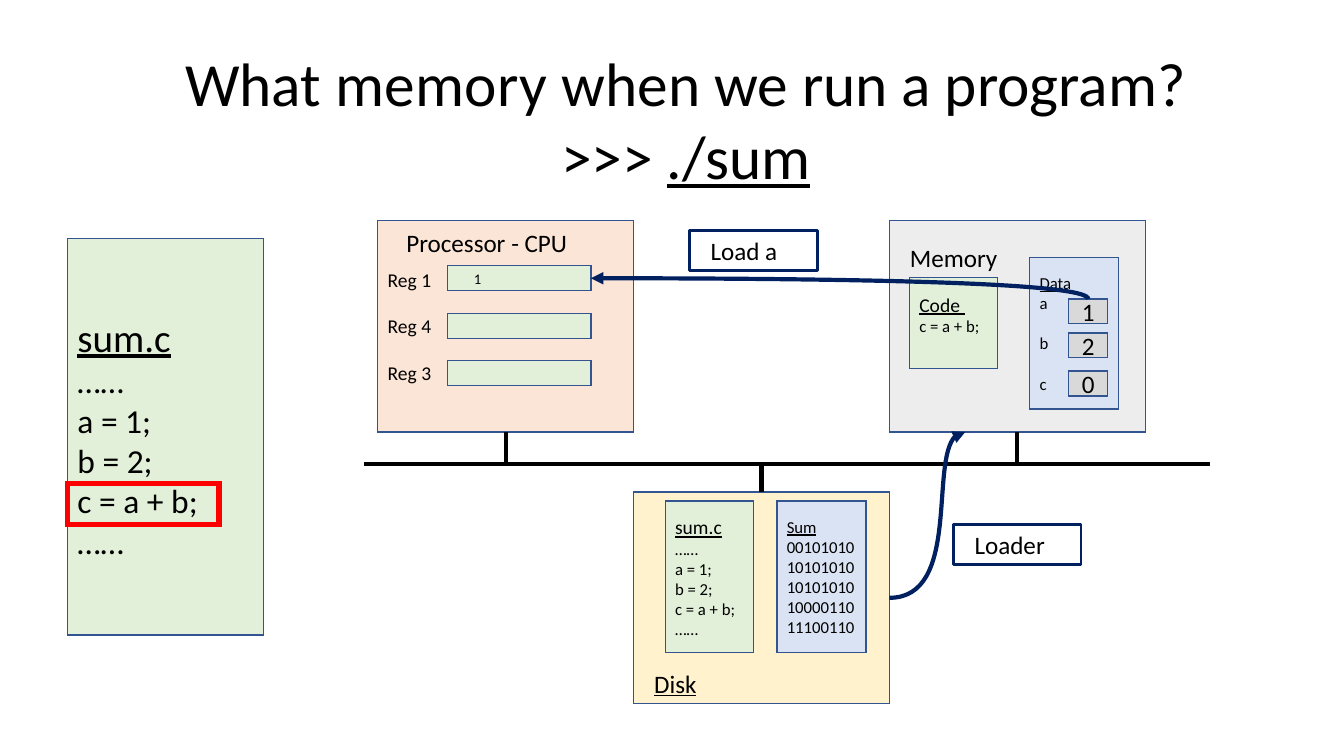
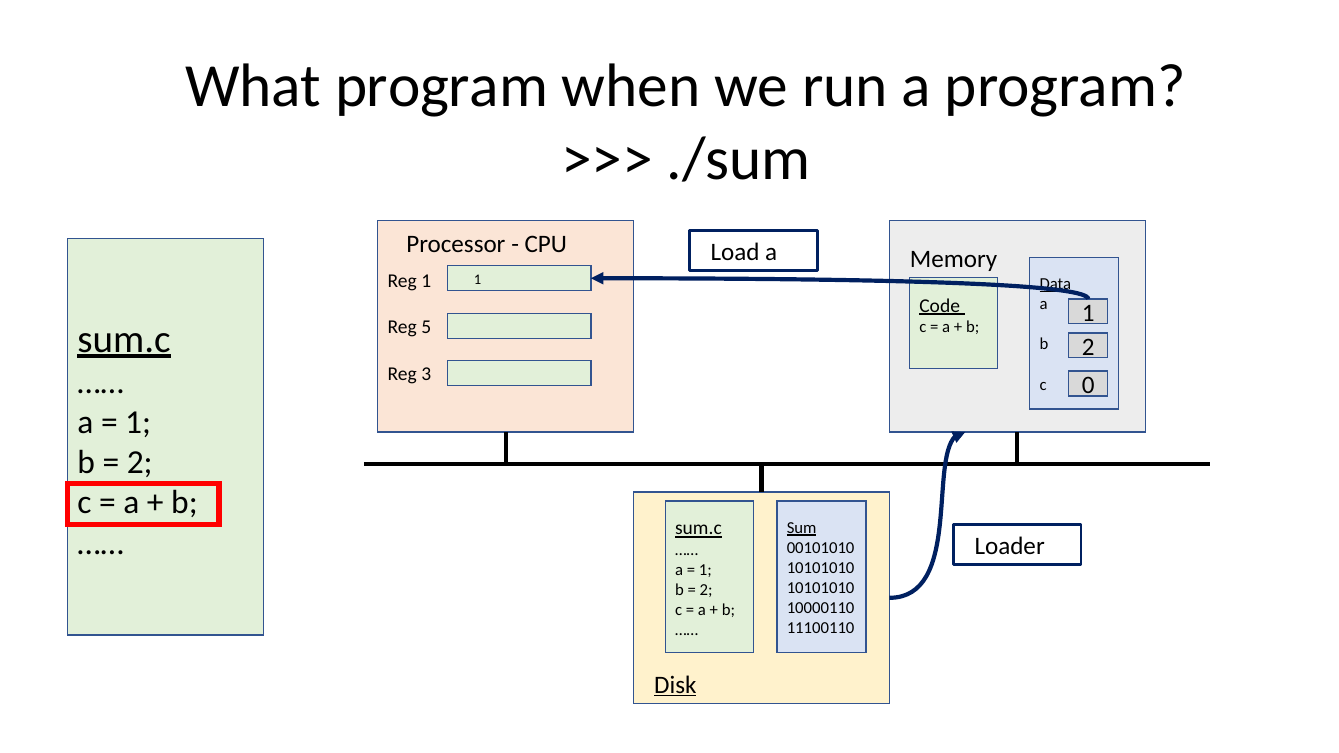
What memory: memory -> program (441, 86)
./sum underline: present -> none (739, 160)
4: 4 -> 5 (426, 328)
